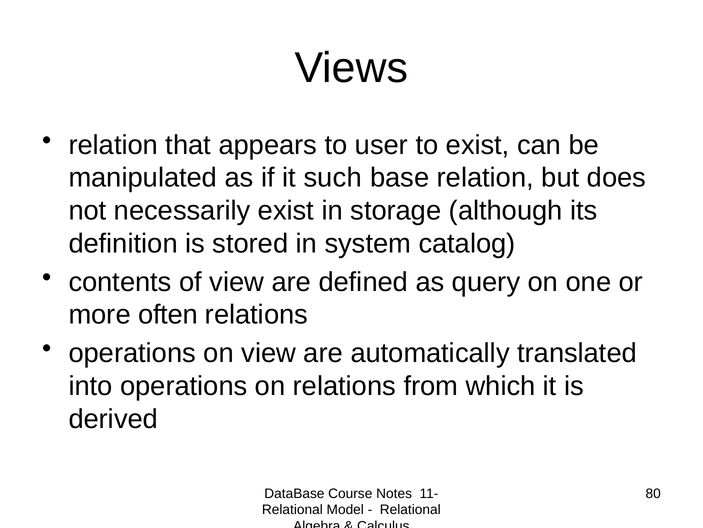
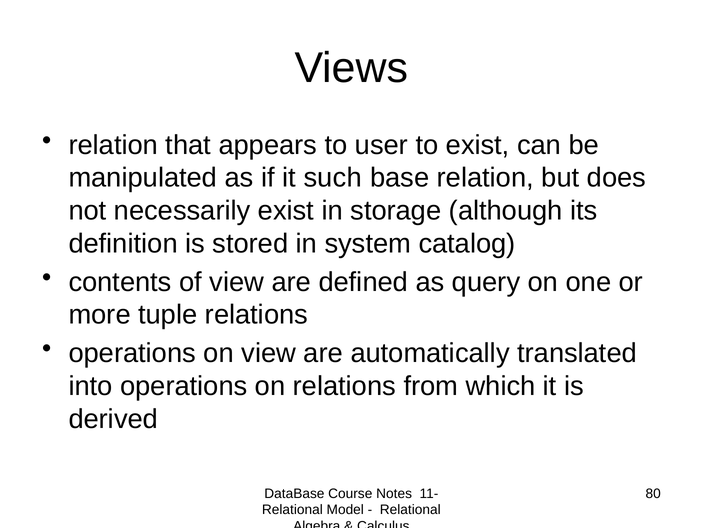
often: often -> tuple (168, 314)
